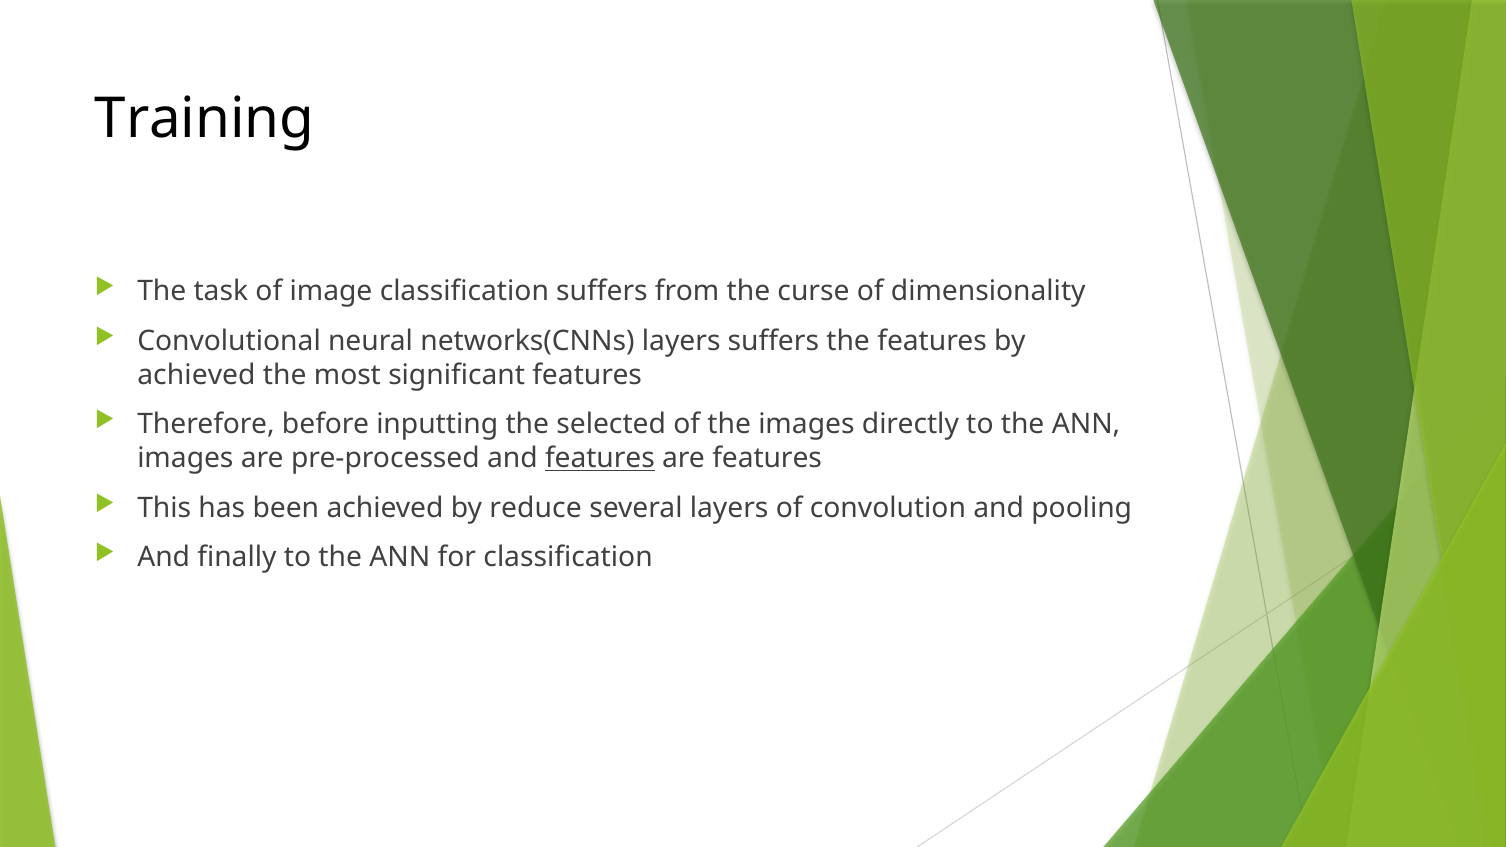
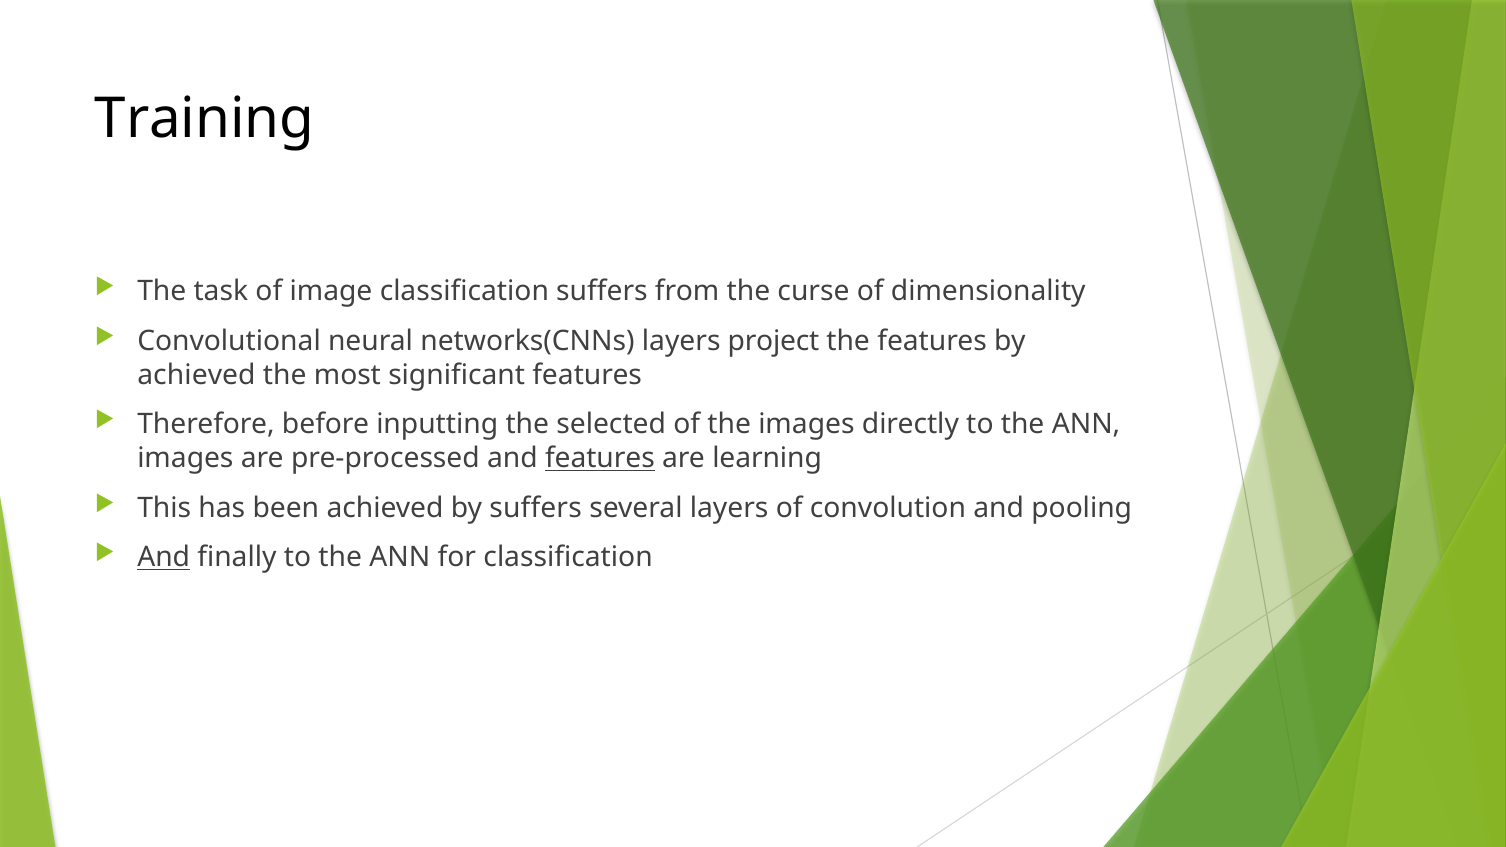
layers suffers: suffers -> project (773, 341)
are features: features -> learning (767, 458)
by reduce: reduce -> suffers (536, 508)
And underline: none -> present (164, 558)
